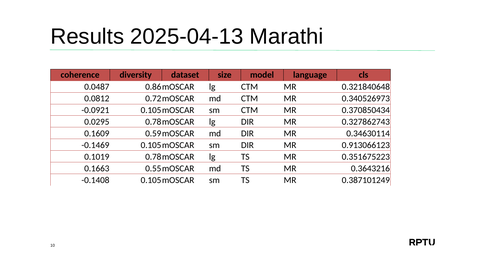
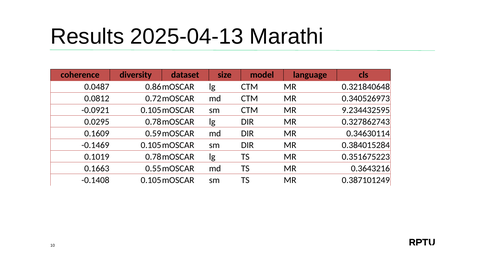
0.370850434: 0.370850434 -> 9.234432595 (366, 110)
0.913066123: 0.913066123 -> 0.384015284 (366, 146)
